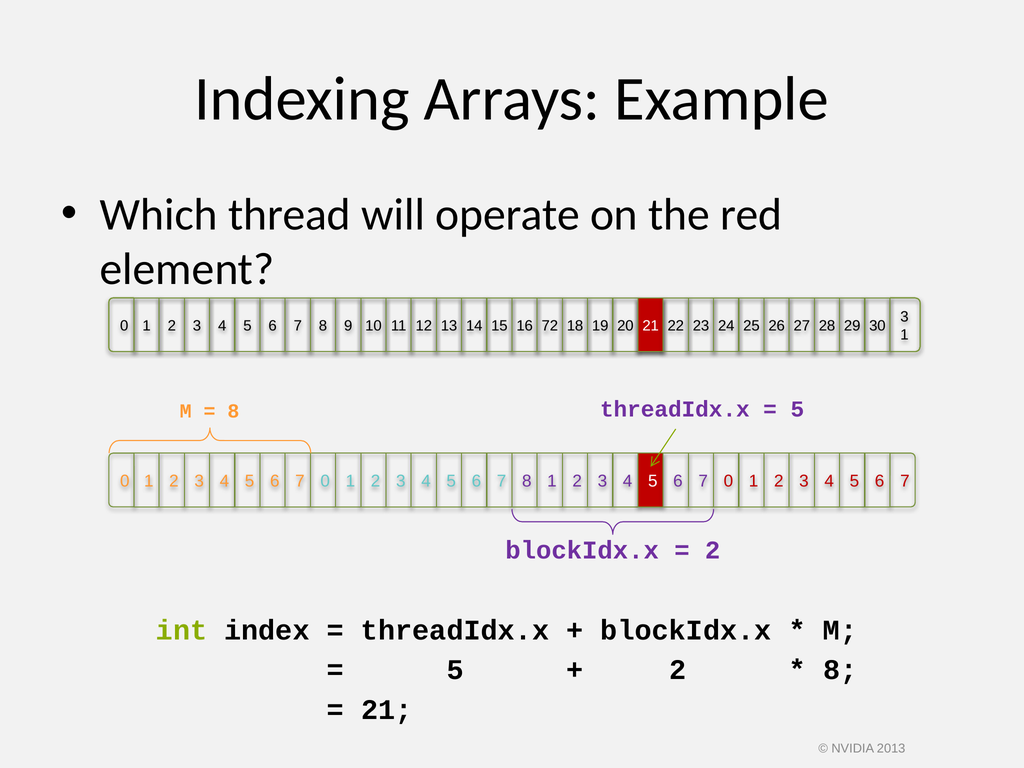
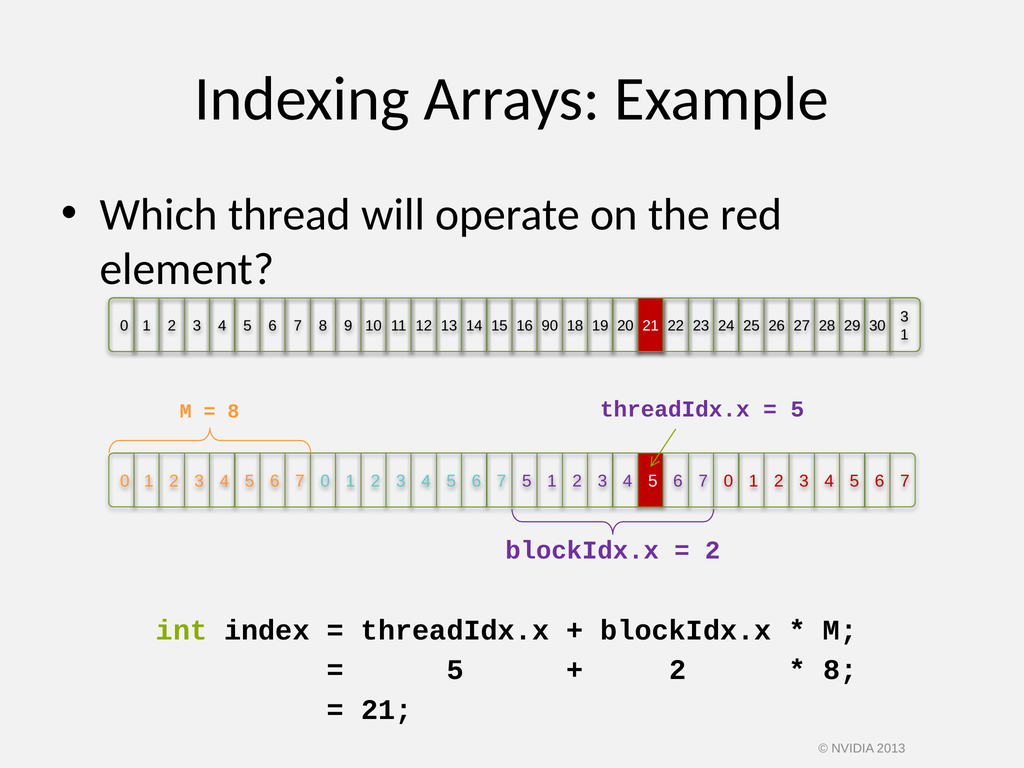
72: 72 -> 90 (550, 326)
8: 8 -> 5 (527, 481)
